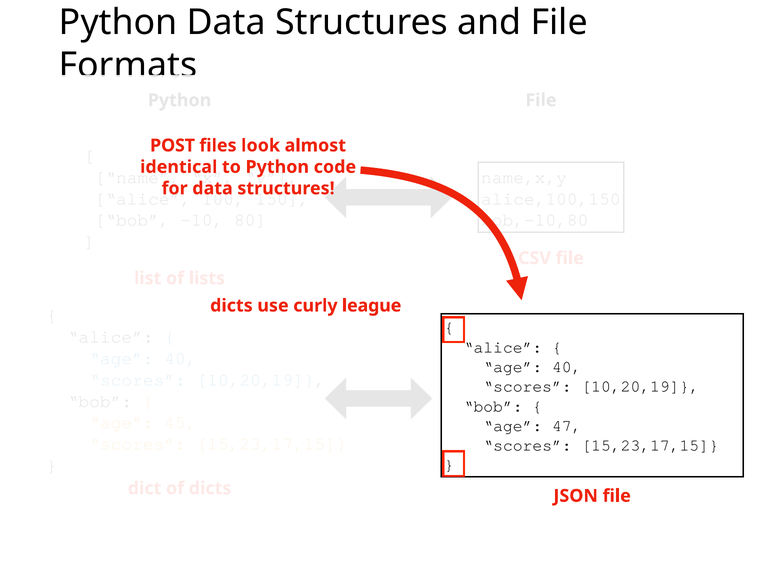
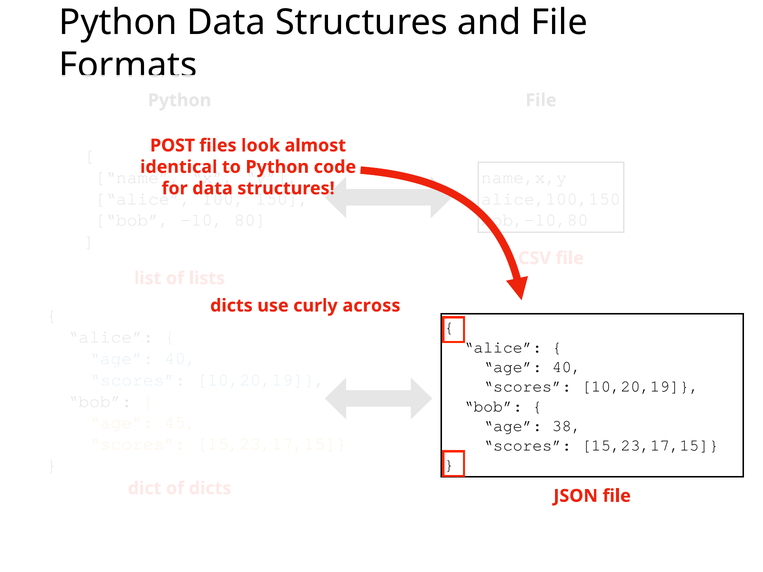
league: league -> across (371, 306)
47: 47 -> 38 (567, 426)
